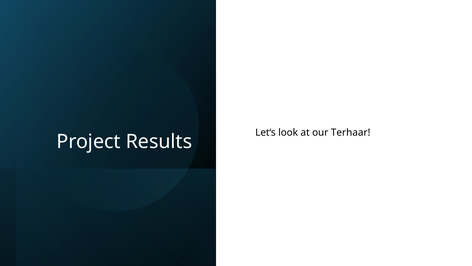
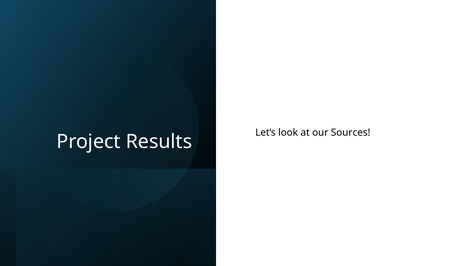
Terhaar: Terhaar -> Sources (351, 132)
